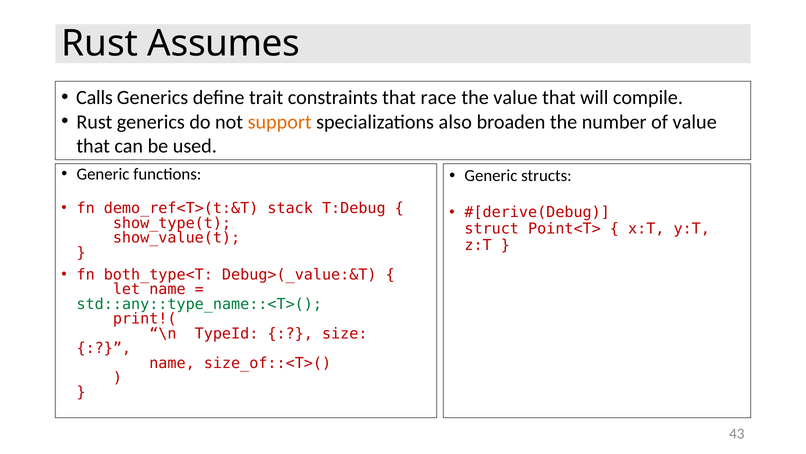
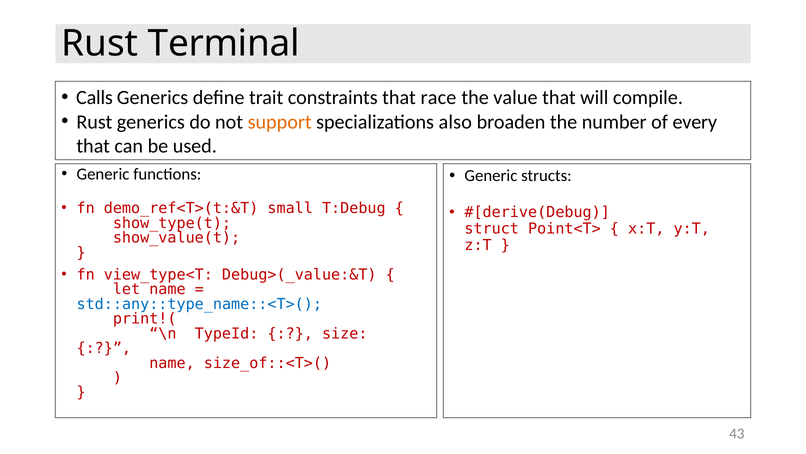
Assumes: Assumes -> Terminal (224, 43)
of value: value -> every (695, 122)
stack: stack -> small (290, 208)
both_type<T: both_type<T -> view_type<T (158, 274)
std::any::type_name::<T>( colour: green -> blue (199, 304)
